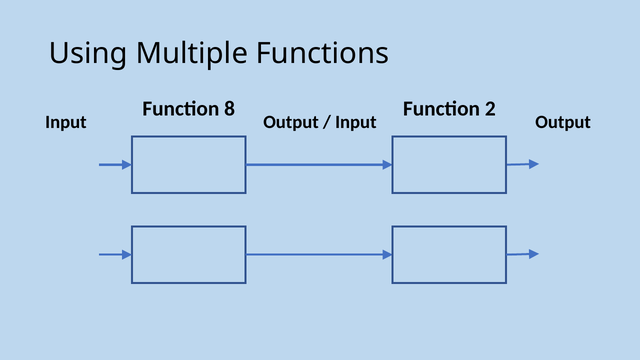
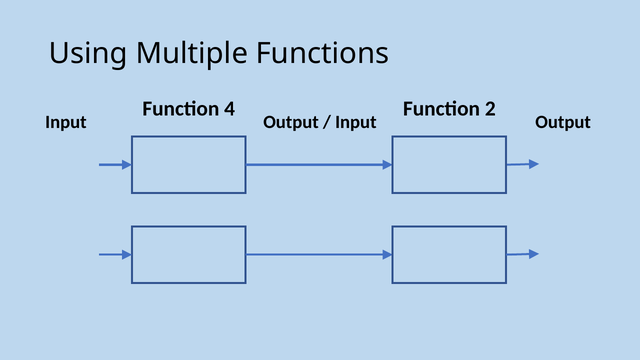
8: 8 -> 4 (230, 109)
